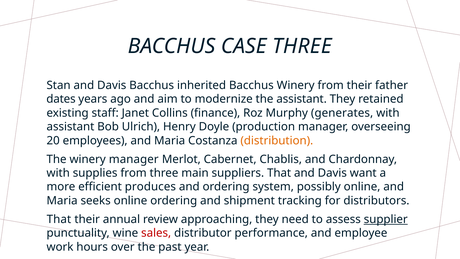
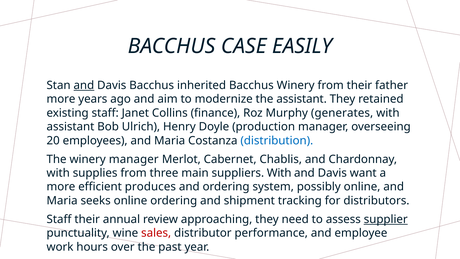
CASE THREE: THREE -> EASILY (302, 46)
and underline: none -> present (84, 85)
dates: dates -> more (61, 99)
distribution colour: orange -> blue (277, 140)
suppliers That: That -> With (279, 173)
That: That -> Staff (59, 219)
